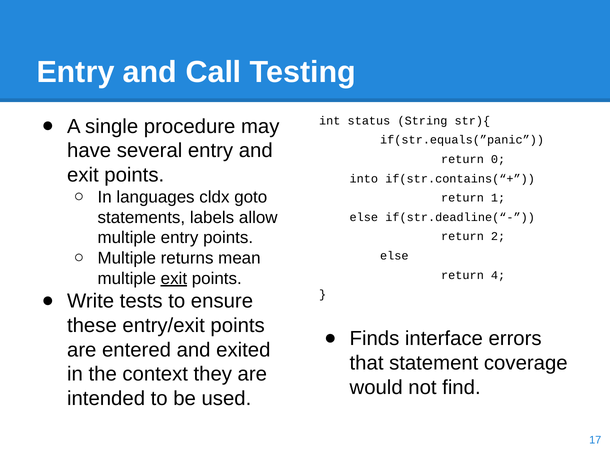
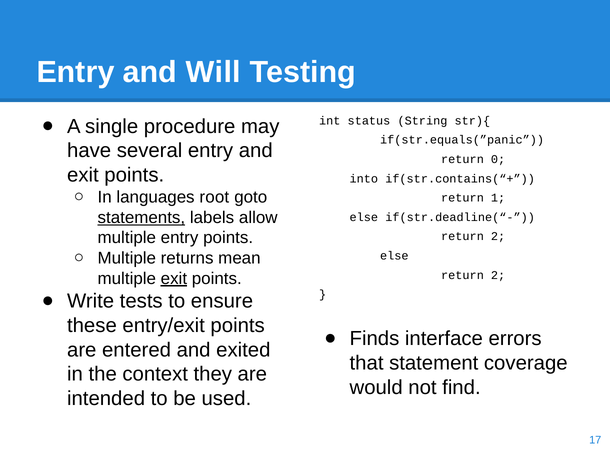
Call: Call -> Will (213, 72)
cldx: cldx -> root (214, 197)
statements underline: none -> present (141, 218)
4: 4 -> 2 (498, 275)
